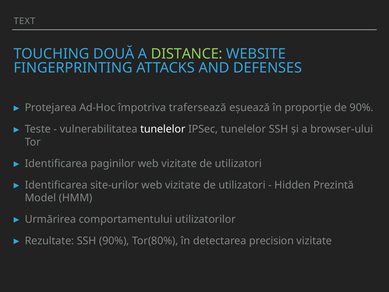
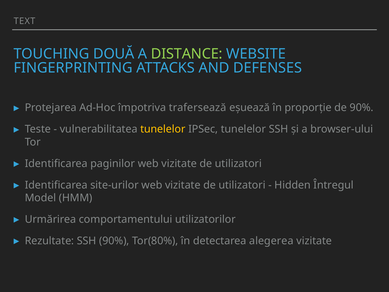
tunelelor colour: white -> yellow (163, 129)
Prezintă: Prezintă -> Întregul (334, 185)
precision: precision -> alegerea (271, 241)
